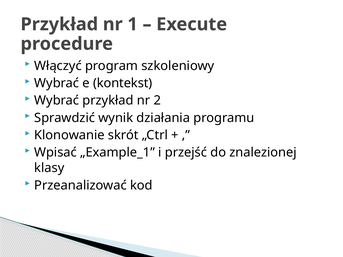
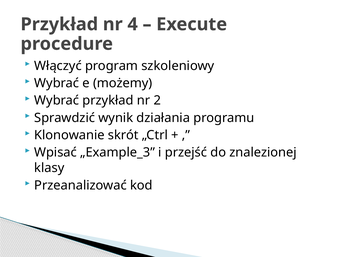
1: 1 -> 4 (133, 24)
kontekst: kontekst -> możemy (123, 83)
„Example_1: „Example_1 -> „Example_3 (118, 153)
